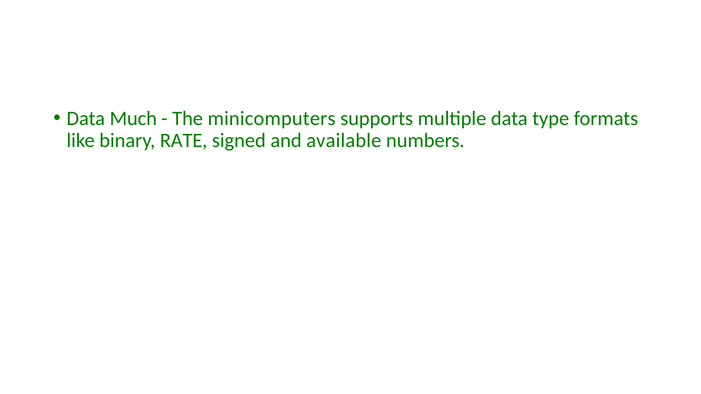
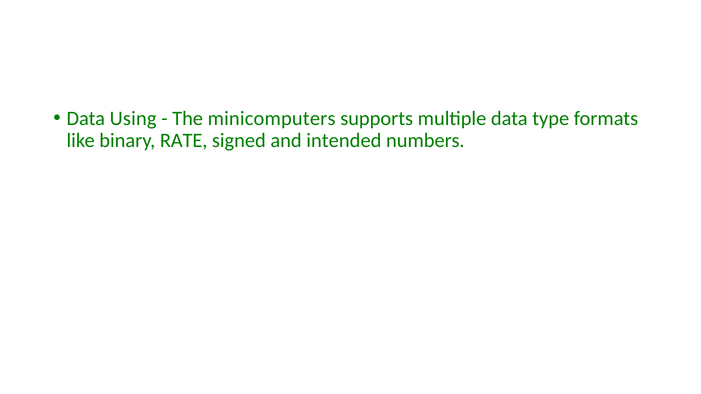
Much: Much -> Using (133, 119)
available: available -> intended (344, 141)
